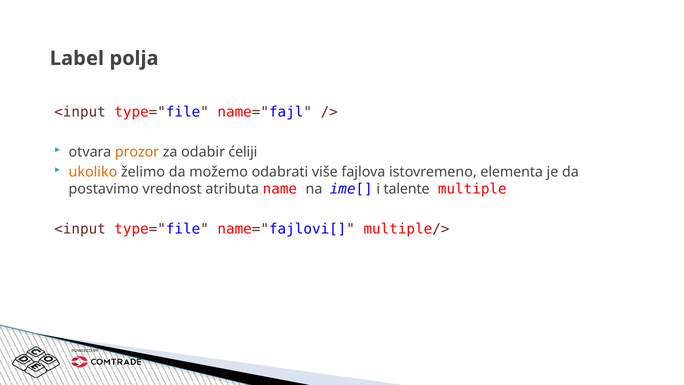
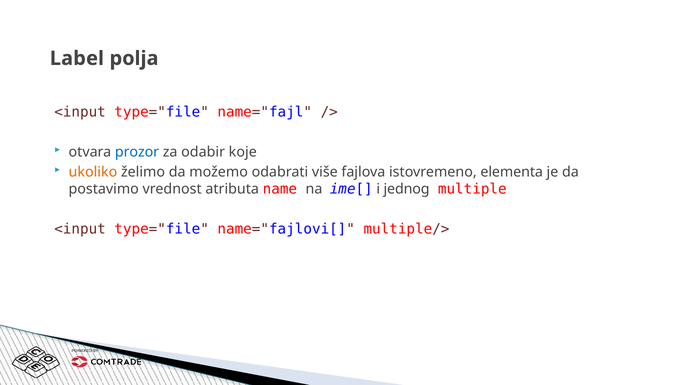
prozor colour: orange -> blue (137, 152)
ćeliji: ćeliji -> koje (243, 152)
talente: talente -> jednog (407, 189)
